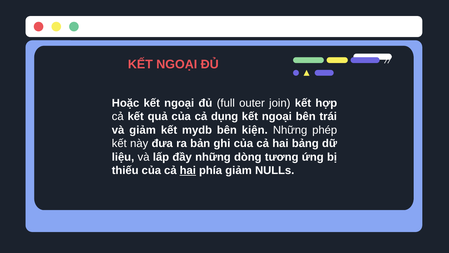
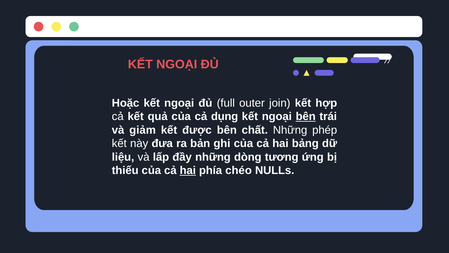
bên underline: none -> present (306, 116)
mydb: mydb -> được (197, 130)
kiện: kiện -> chất (255, 130)
phía giảm: giảm -> chéo (239, 170)
